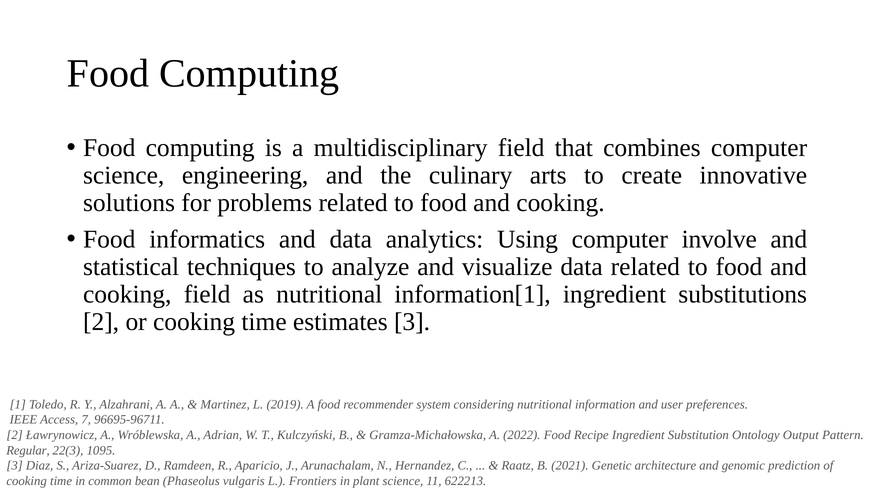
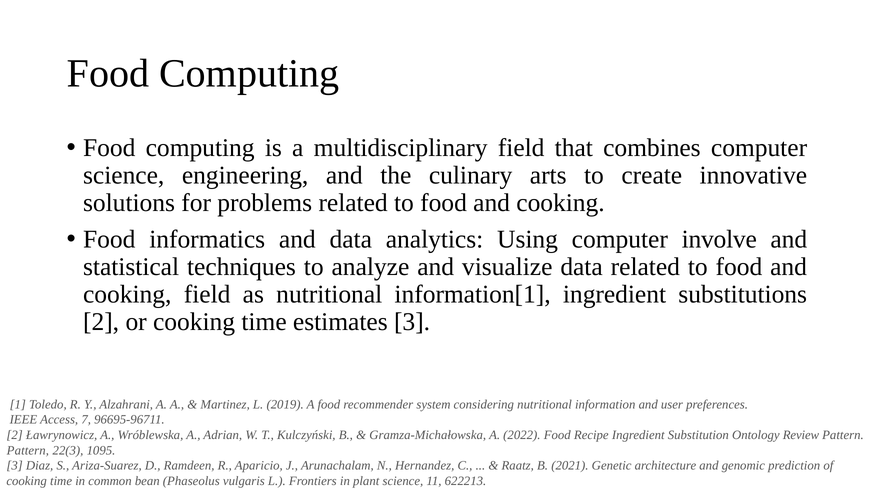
Output: Output -> Review (801, 435)
Regular: Regular -> Pattern (28, 451)
